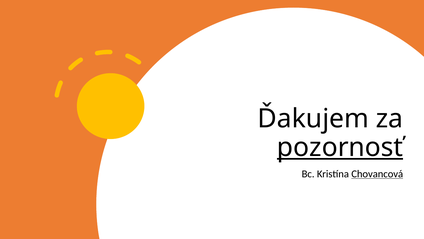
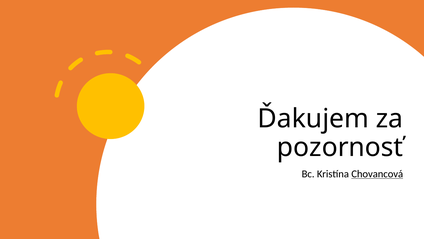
pozornosť underline: present -> none (340, 147)
